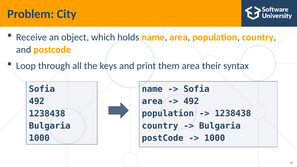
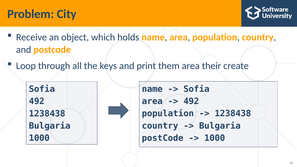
syntax: syntax -> create (236, 66)
